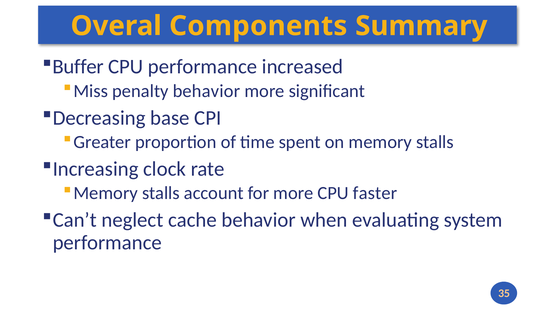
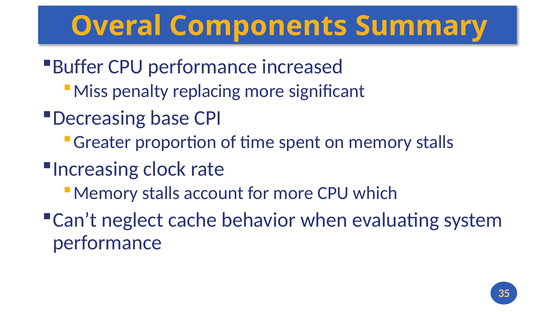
penalty behavior: behavior -> replacing (207, 91)
faster: faster -> which (375, 193)
